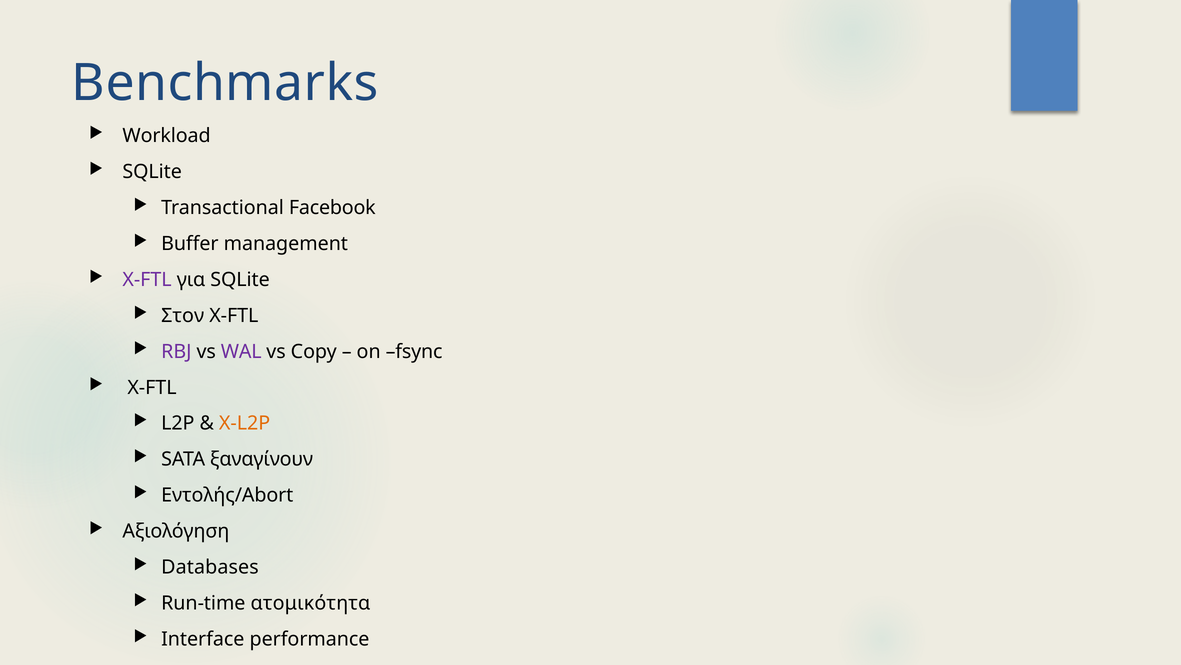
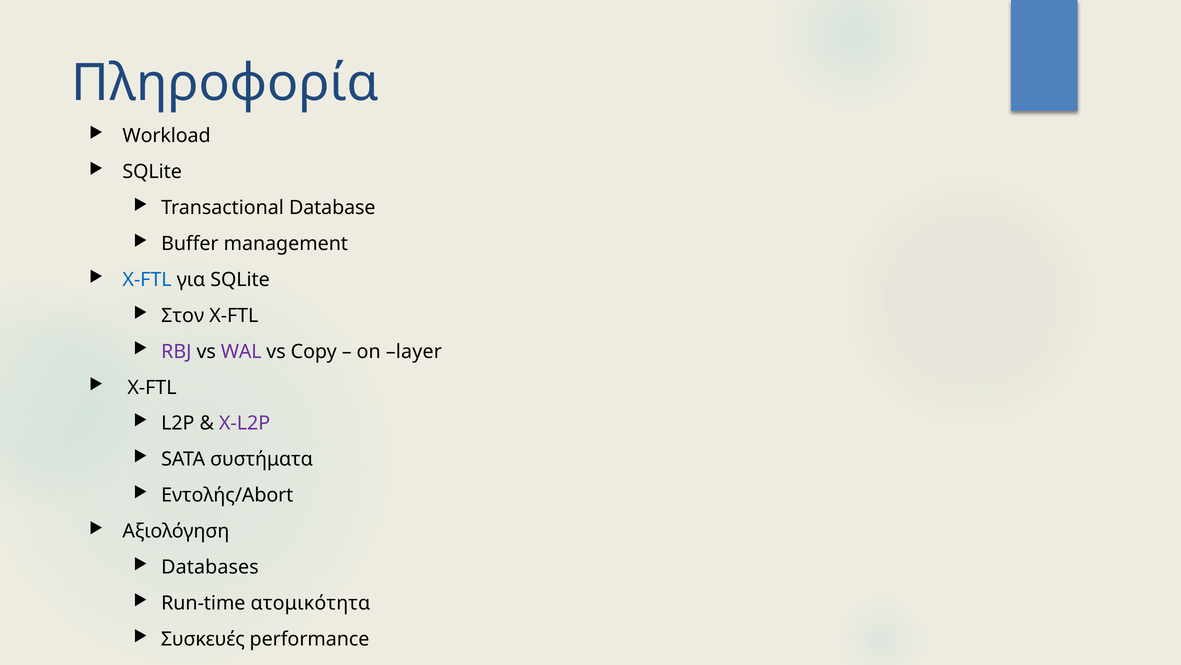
Benchmarks: Benchmarks -> Πληροφορία (225, 83)
Facebook: Facebook -> Database (332, 208)
X-FTL colour: purple -> blue (147, 279)
fsync: fsync -> layer (414, 351)
X-L2P colour: orange -> purple (245, 423)
ξαναγίνουν: ξαναγίνουν -> συστήματα (262, 459)
Interface: Interface -> Συσκευές (203, 639)
